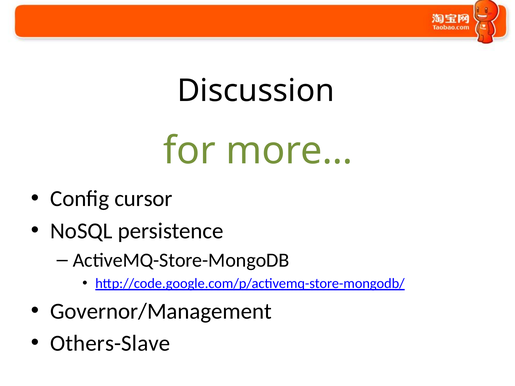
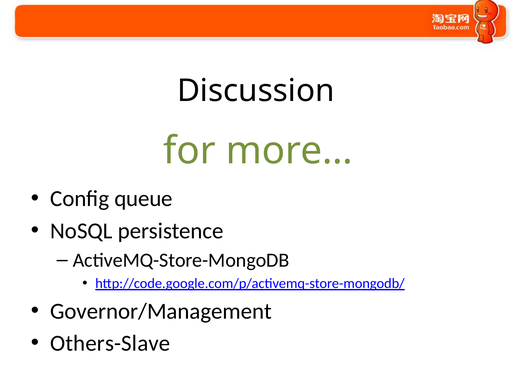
cursor: cursor -> queue (144, 199)
